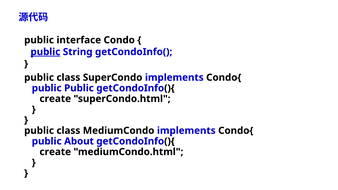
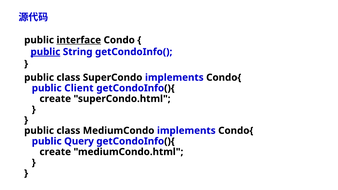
interface underline: none -> present (79, 40)
public Public: Public -> Client (79, 88)
About: About -> Query (79, 141)
